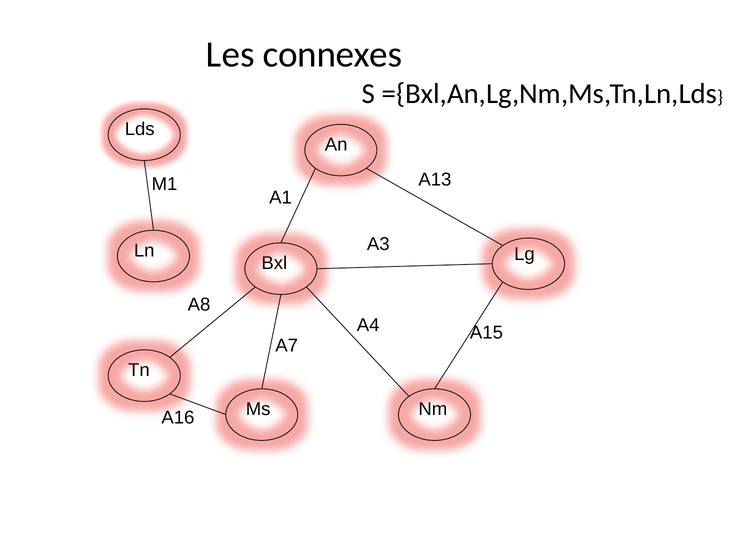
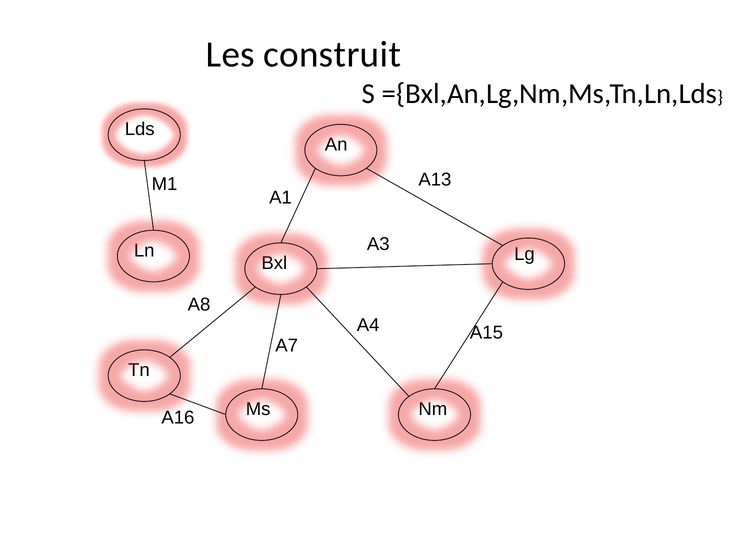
connexes: connexes -> construit (332, 55)
